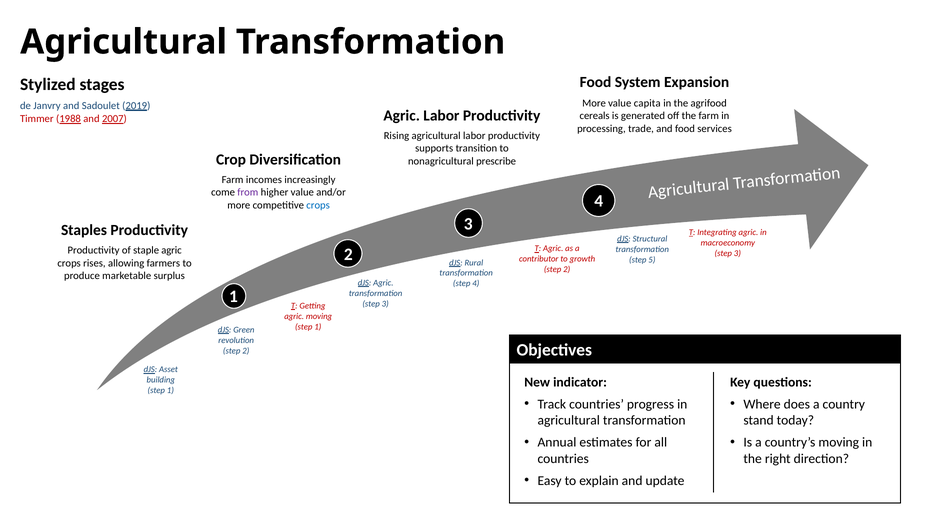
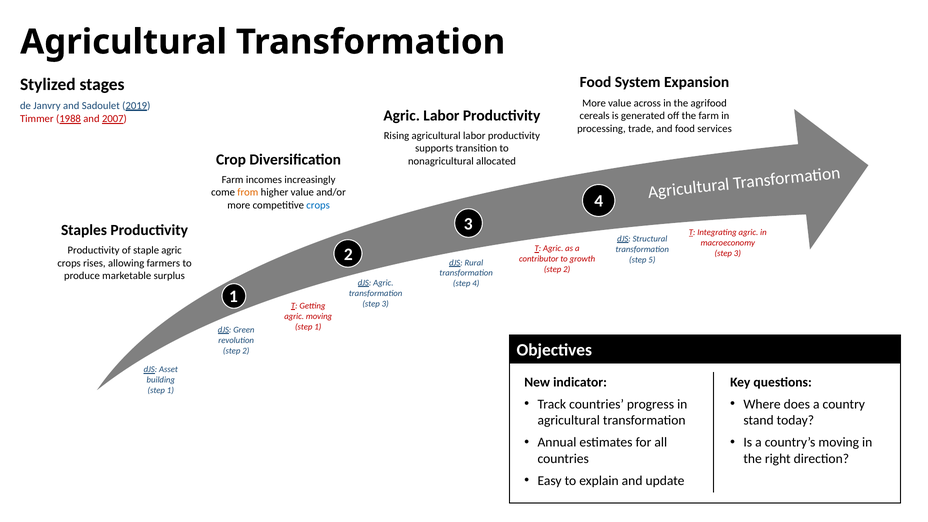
capita: capita -> across (647, 103)
prescribe: prescribe -> allocated (496, 161)
from colour: purple -> orange (248, 192)
